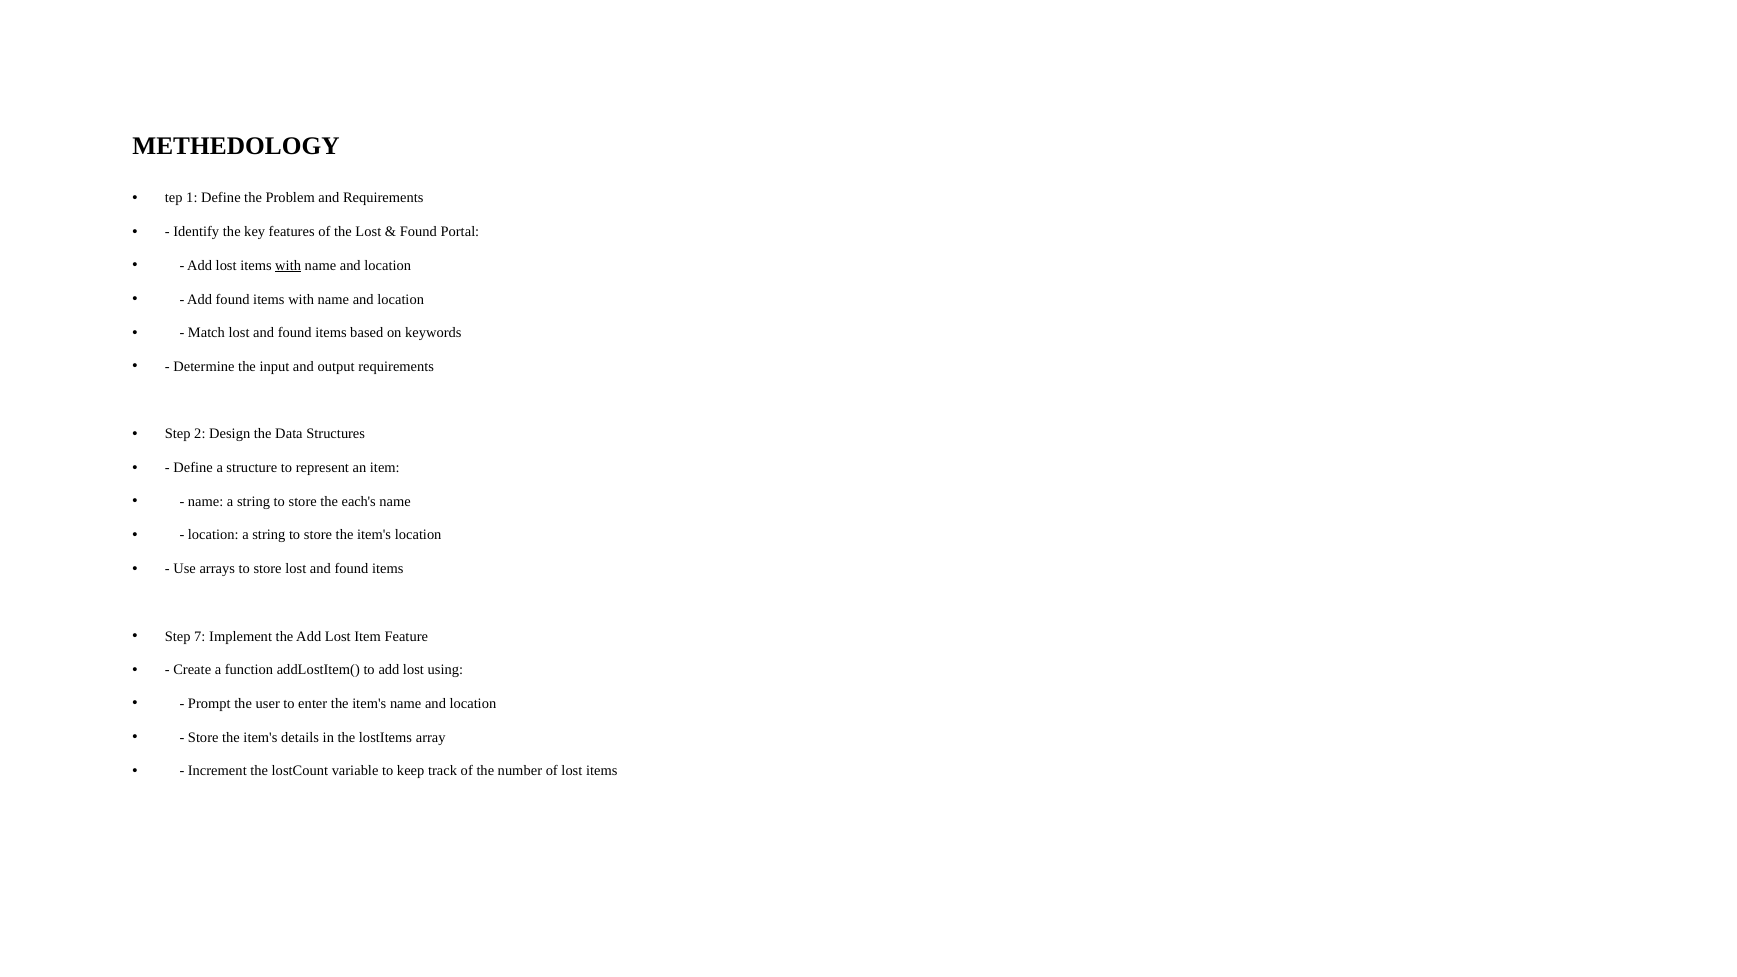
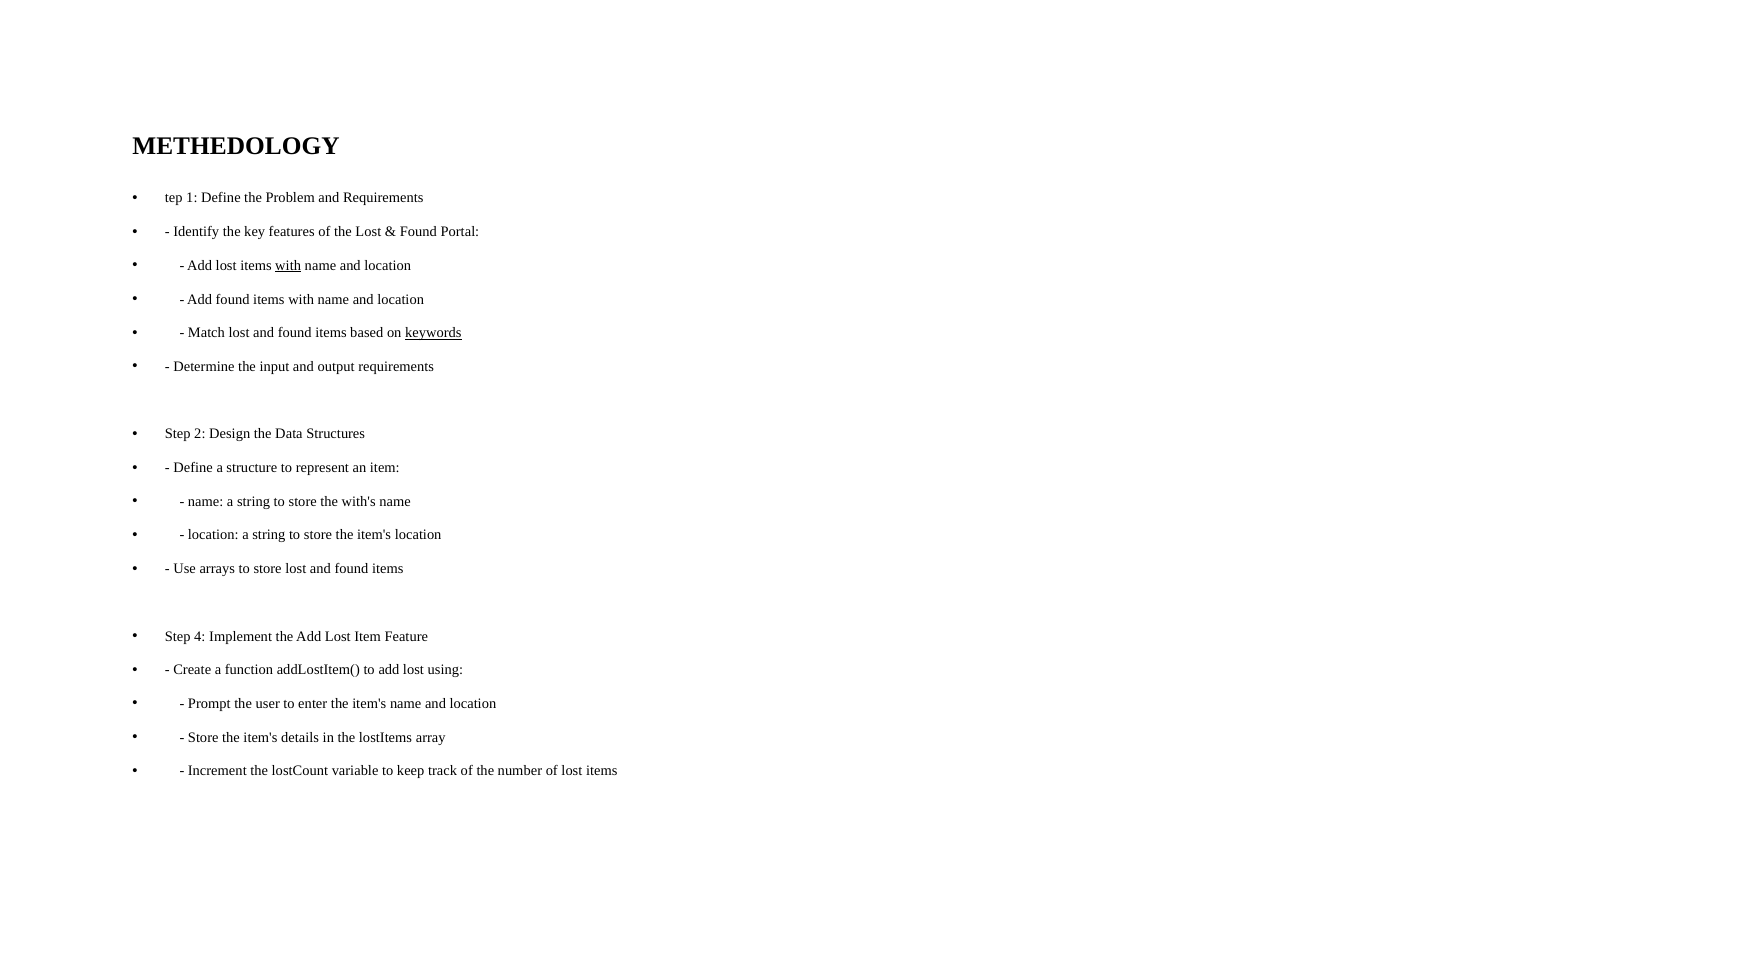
keywords underline: none -> present (433, 333)
each's: each's -> with's (359, 501)
7: 7 -> 4 (200, 636)
